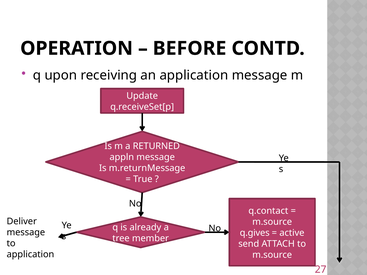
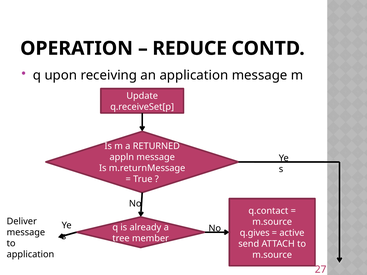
BEFORE: BEFORE -> REDUCE (190, 48)
